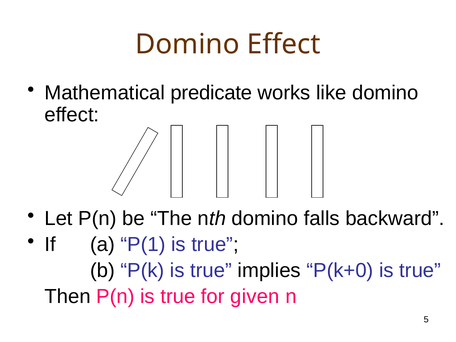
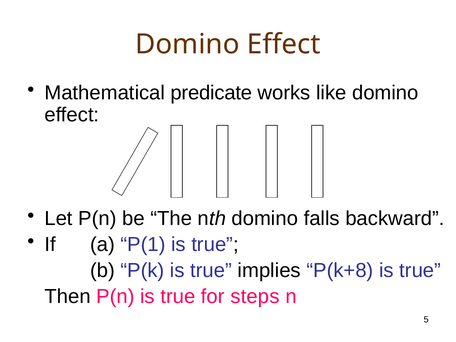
P(k+0: P(k+0 -> P(k+8 (340, 271)
given: given -> steps (255, 296)
